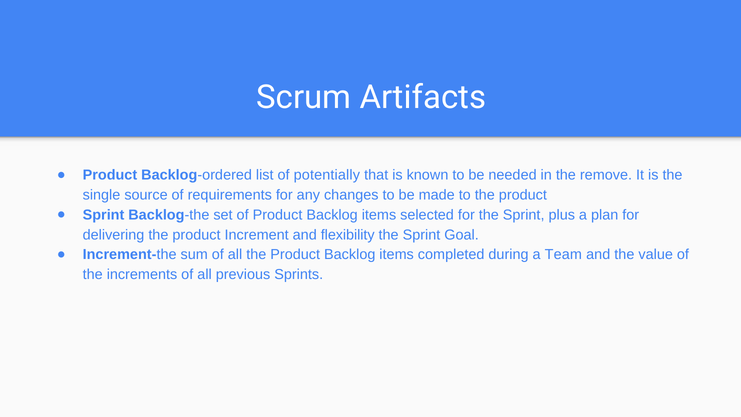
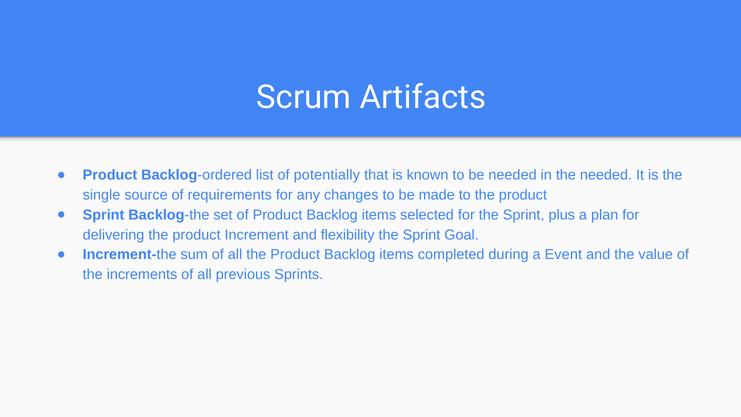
the remove: remove -> needed (606, 175)
Team: Team -> Event (563, 255)
